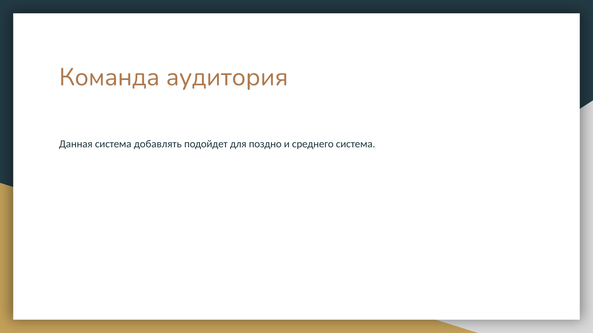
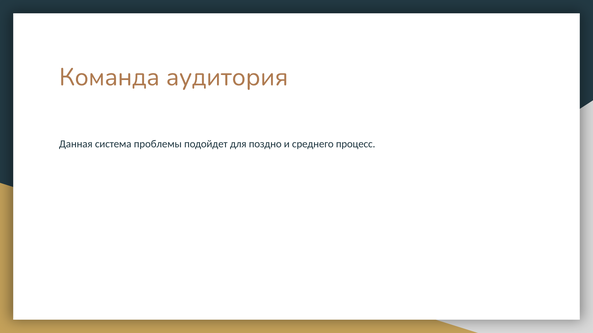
добавлять: добавлять -> проблемы (158, 144)
среднего система: система -> процесс (356, 144)
